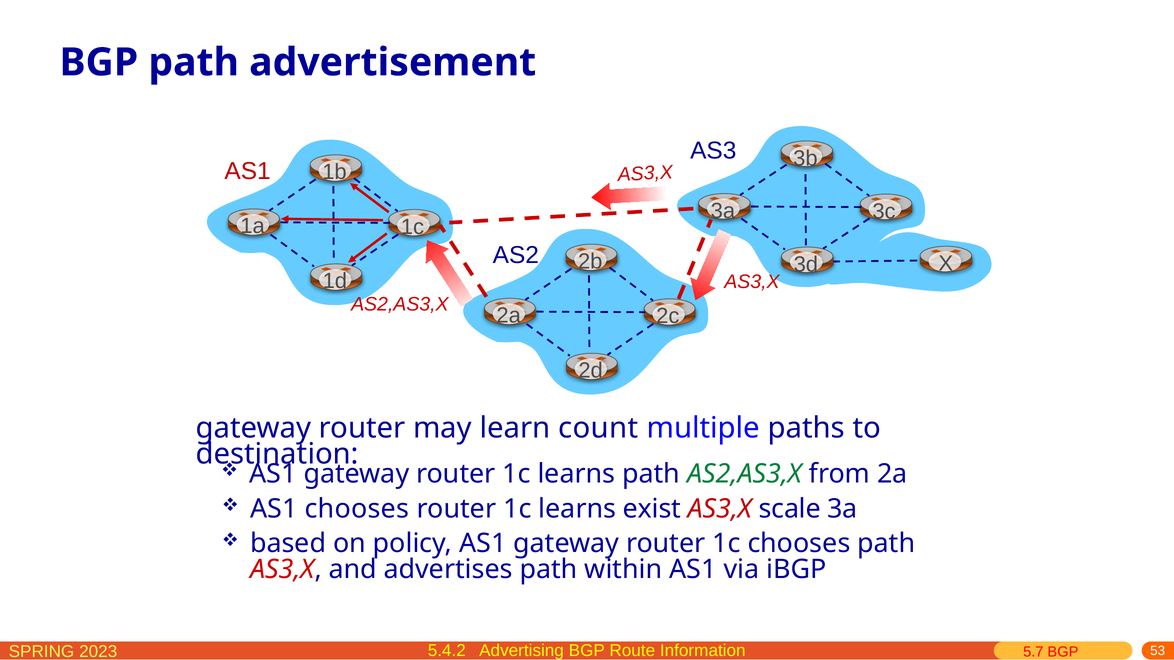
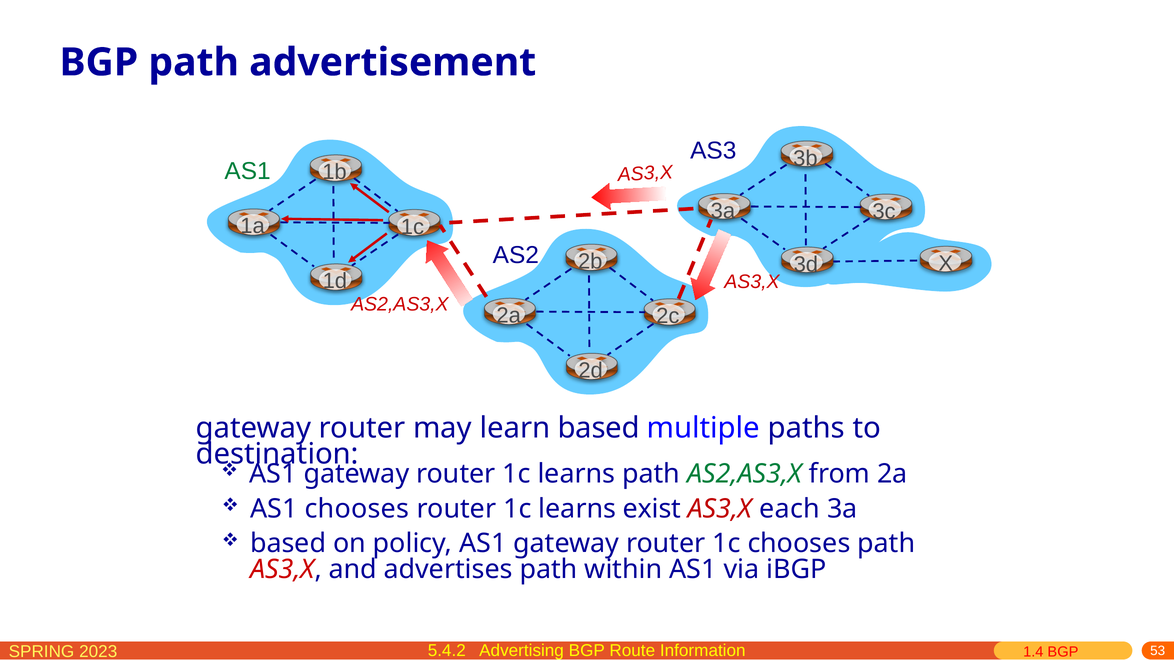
AS1 colour: red -> green (248, 171)
learn count: count -> based (599, 428)
scale: scale -> each (790, 509)
5.7: 5.7 -> 1.4 (1033, 652)
